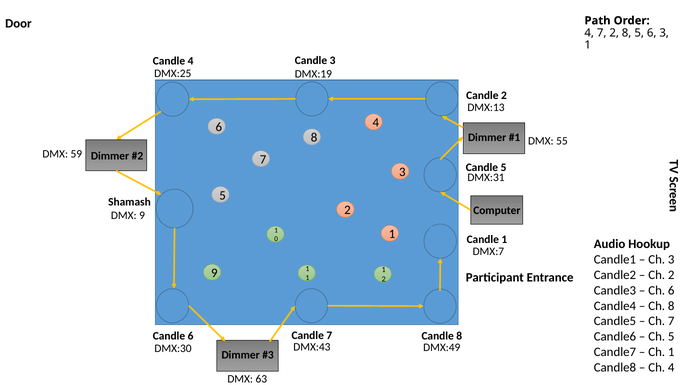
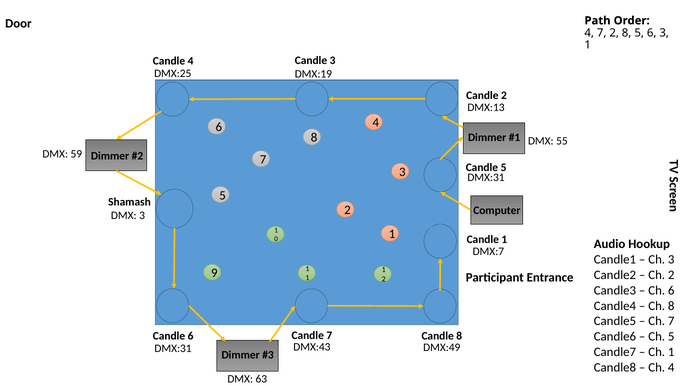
DMX 9: 9 -> 3 (142, 216)
DMX:30: DMX:30 -> DMX:31 (173, 349)
